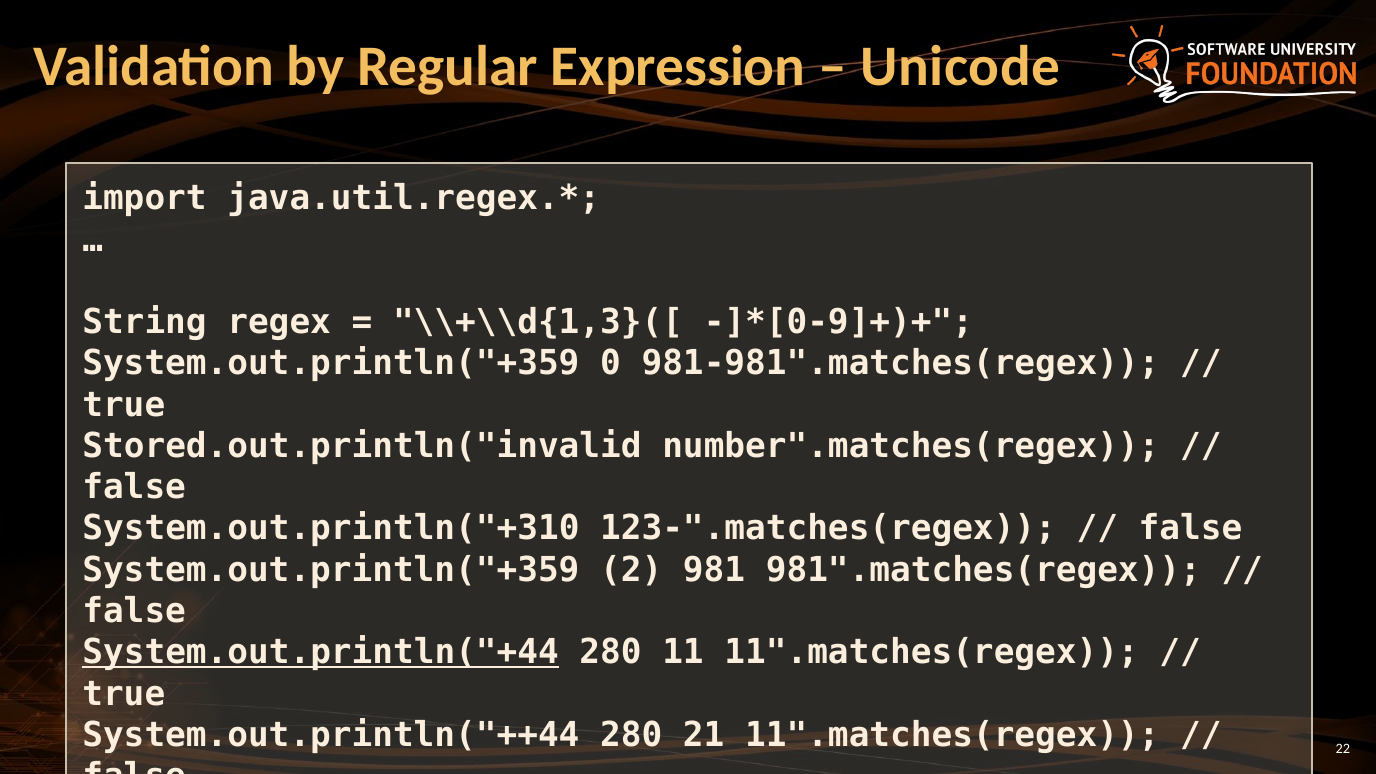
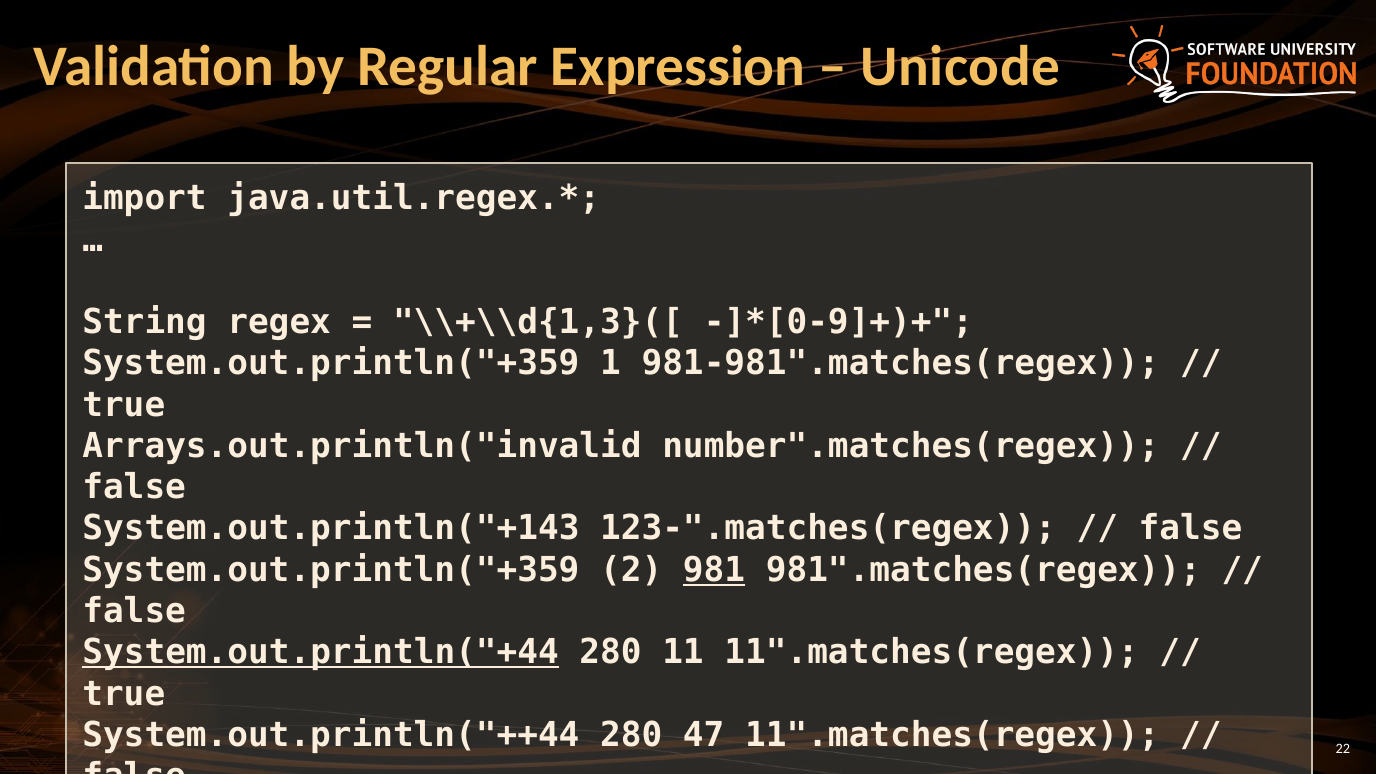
0: 0 -> 1 (611, 364)
Stored.out.println("invalid: Stored.out.println("invalid -> Arrays.out.println("invalid (362, 446)
System.out.println("+310: System.out.println("+310 -> System.out.println("+143 (331, 529)
981 underline: none -> present (714, 570)
21: 21 -> 47 (704, 735)
